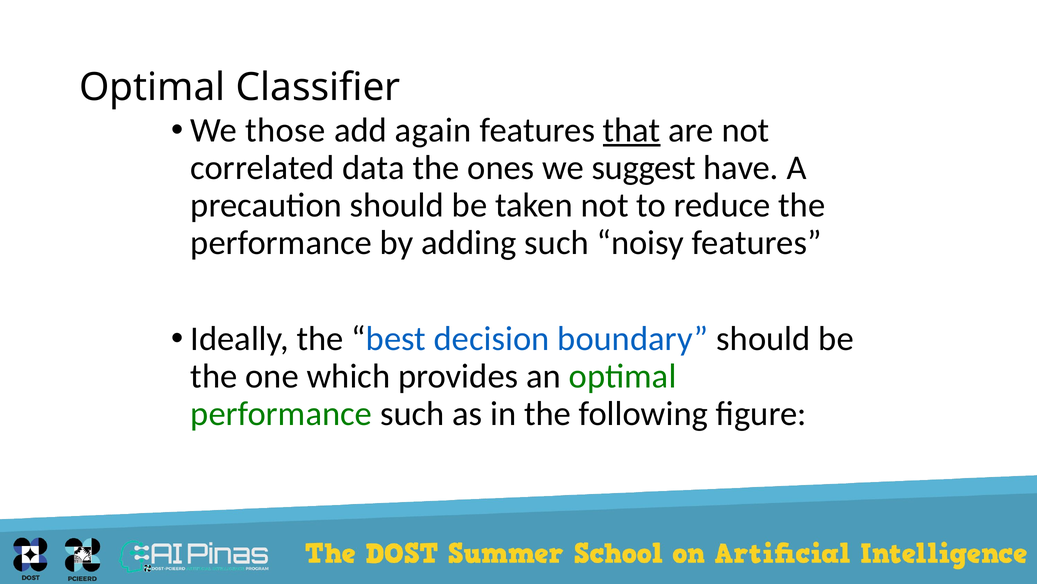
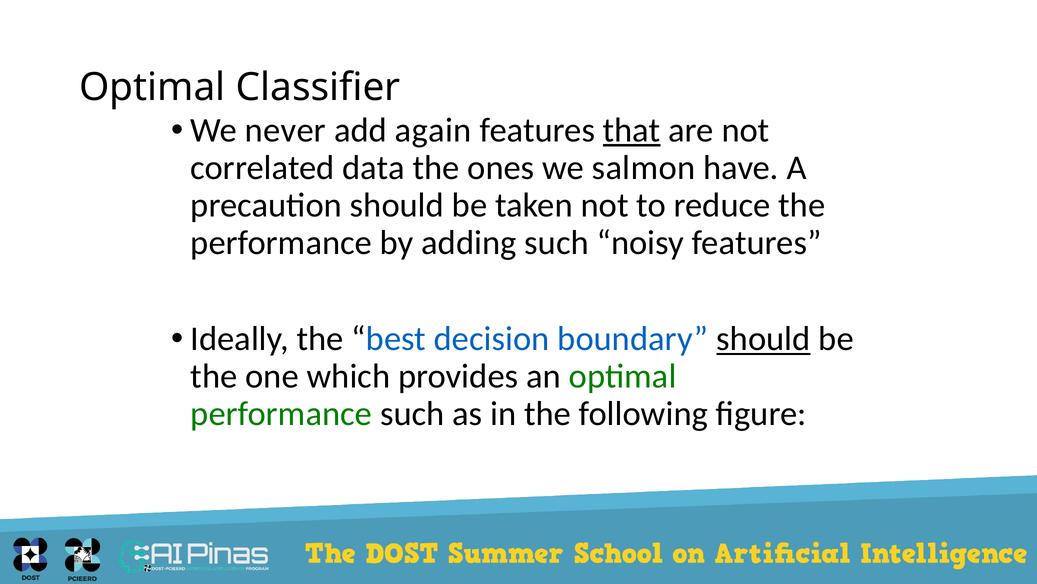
those: those -> never (285, 130)
suggest: suggest -> salmon (644, 168)
should underline: none -> present (763, 339)
